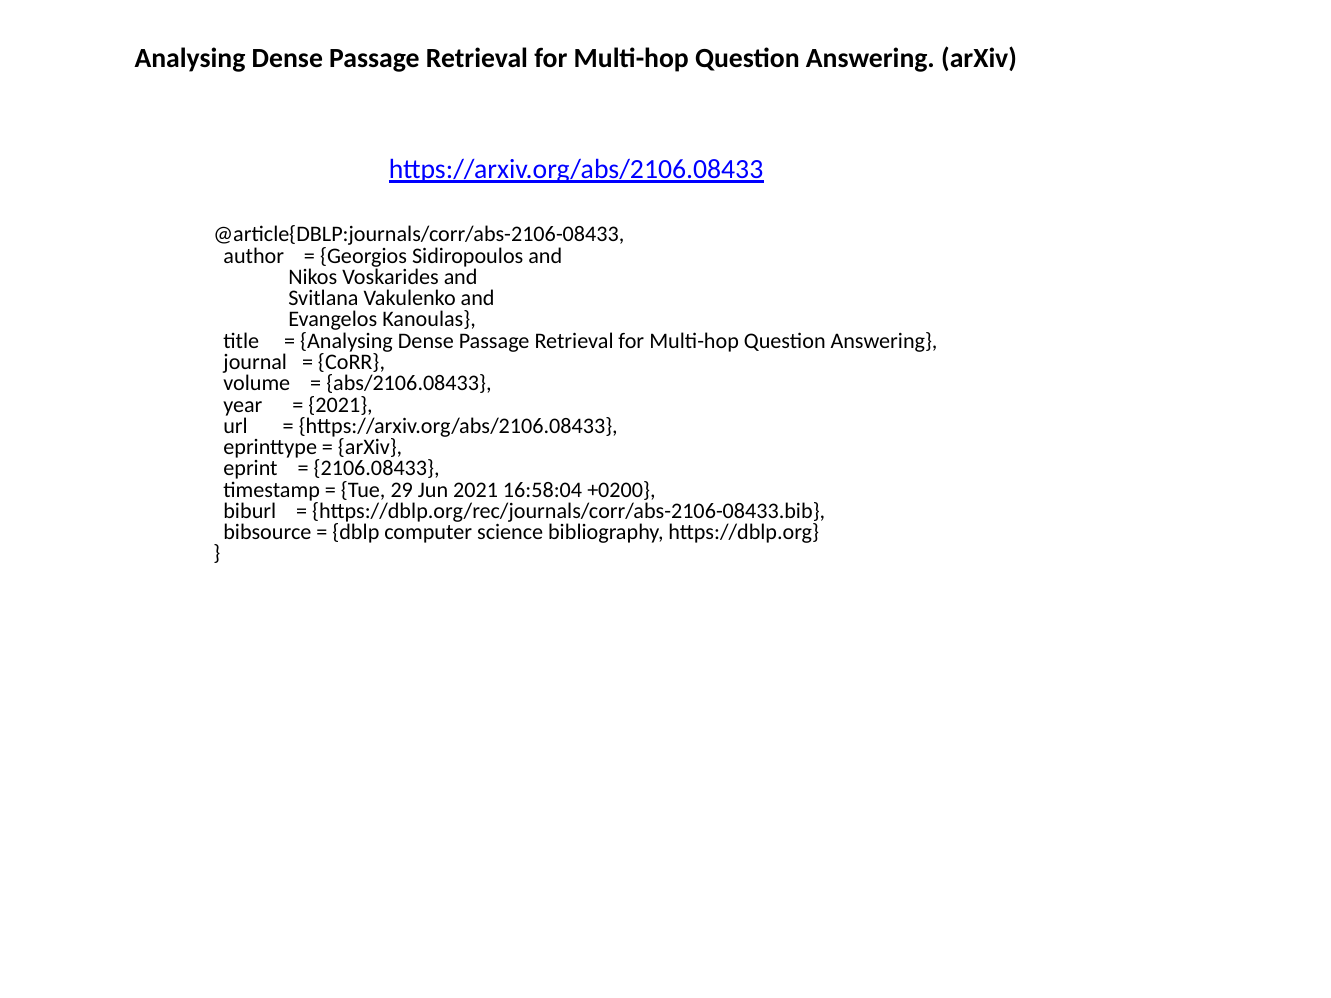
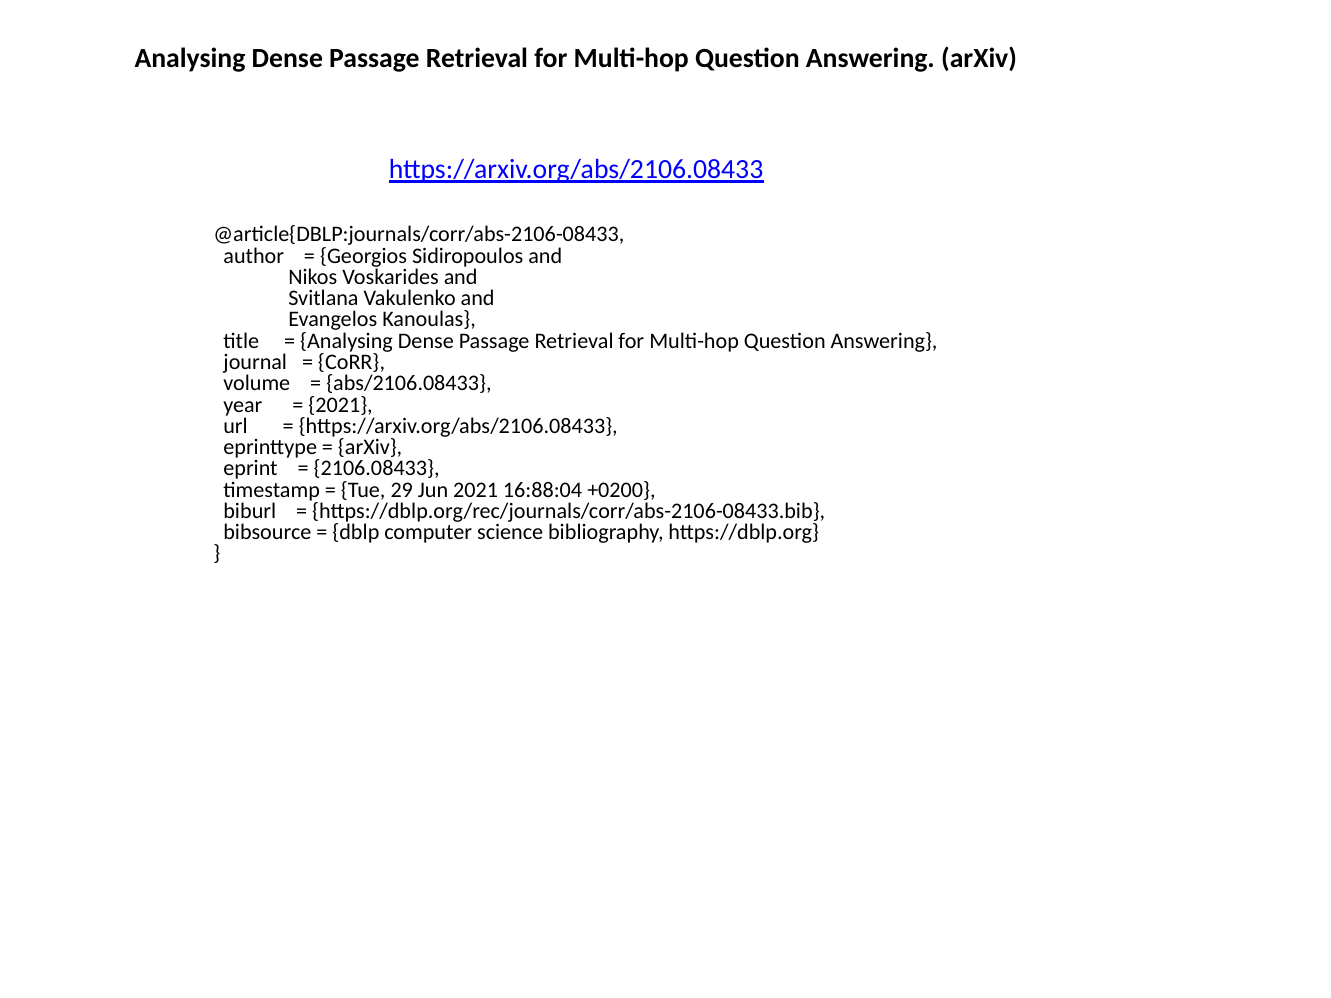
16:58:04: 16:58:04 -> 16:88:04 (543, 490)
